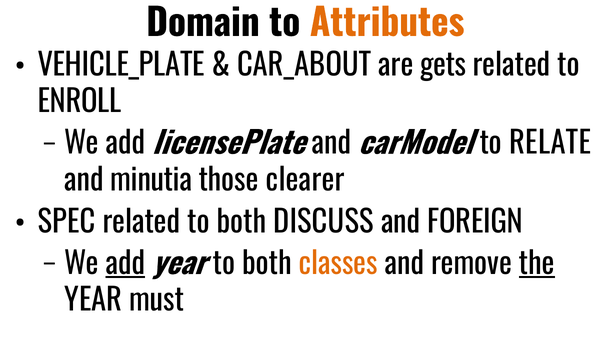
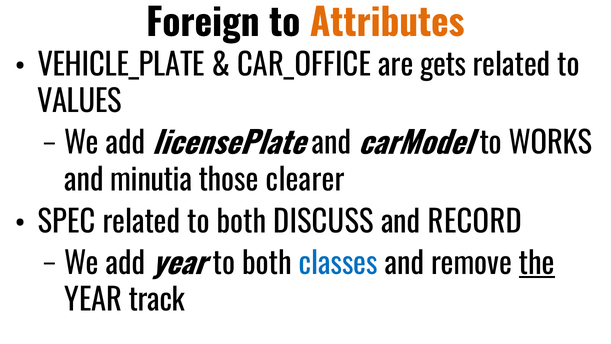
Domain: Domain -> Foreign (203, 24)
CAR_ABOUT: CAR_ABOUT -> CAR_OFFICE (304, 66)
ENROLL: ENROLL -> VALUES (79, 102)
RELATE: RELATE -> WORKS (551, 144)
FOREIGN: FOREIGN -> RECORD (475, 222)
add underline: present -> none (125, 264)
classes colour: orange -> blue (338, 264)
must: must -> track (157, 300)
